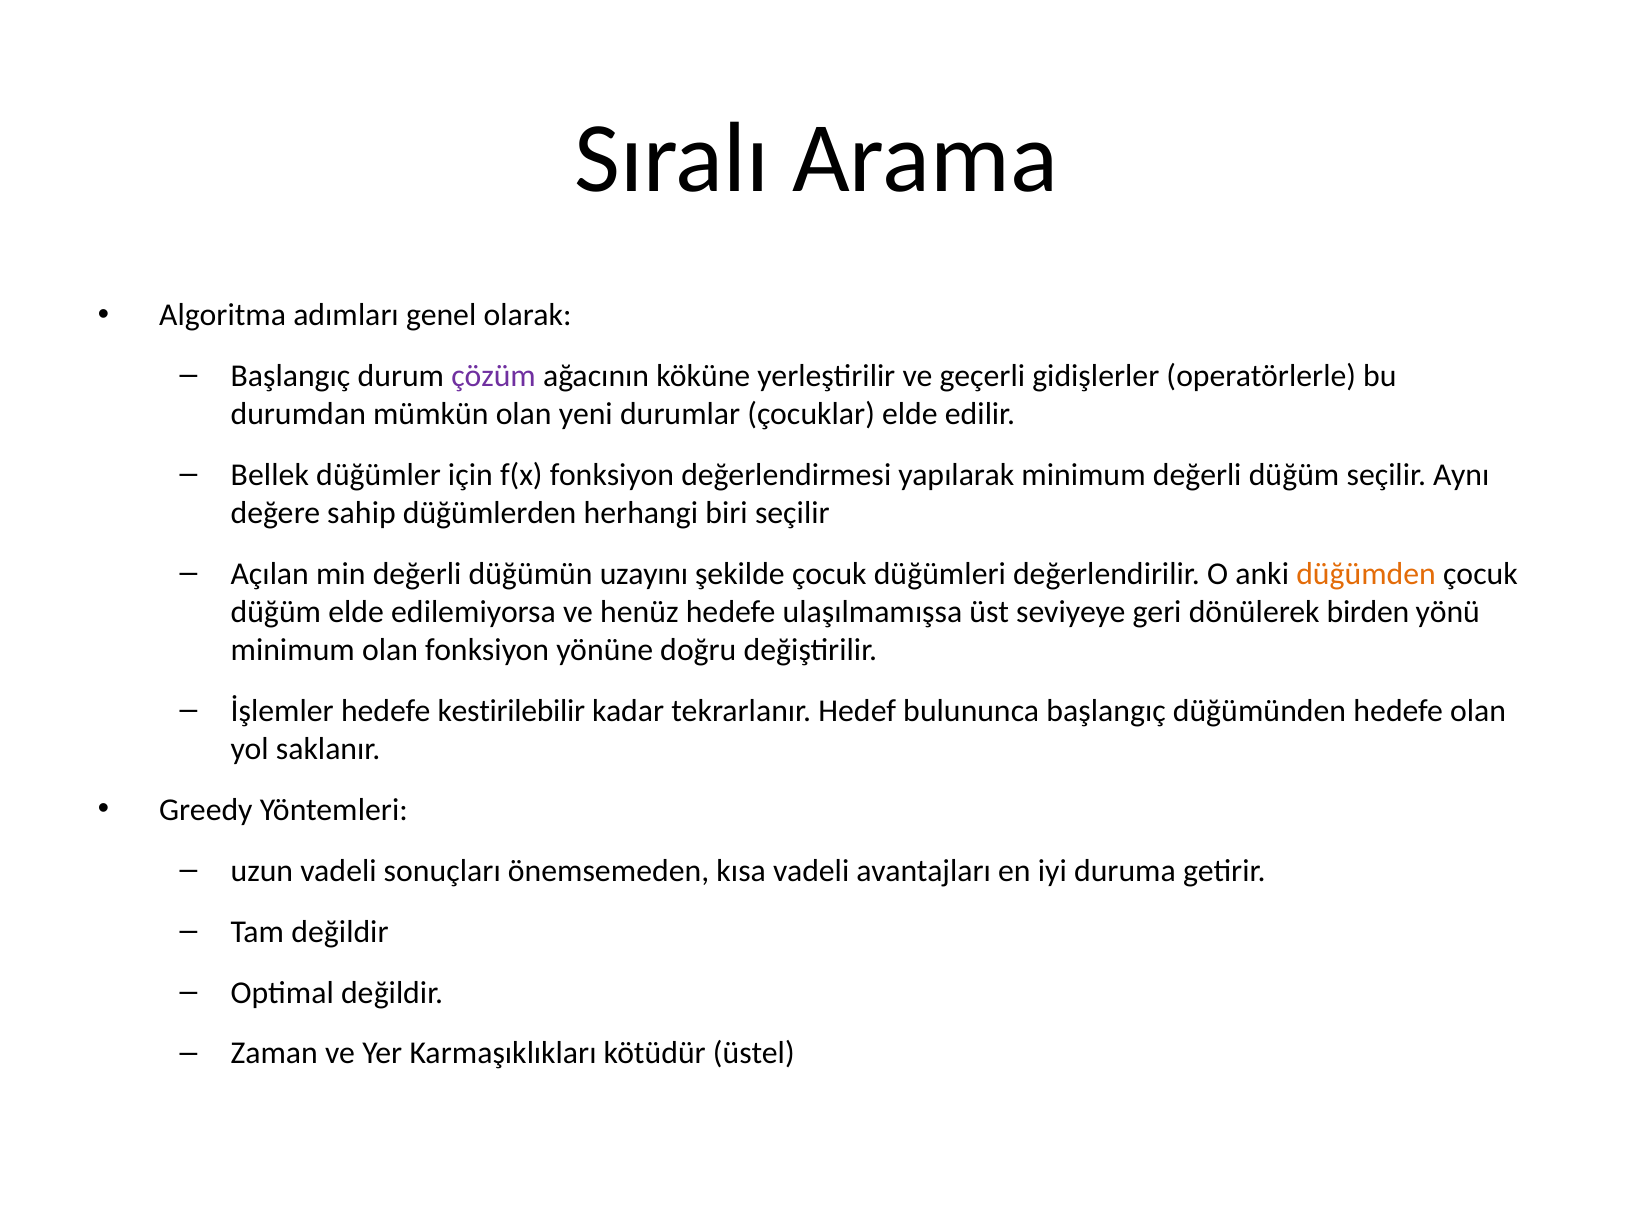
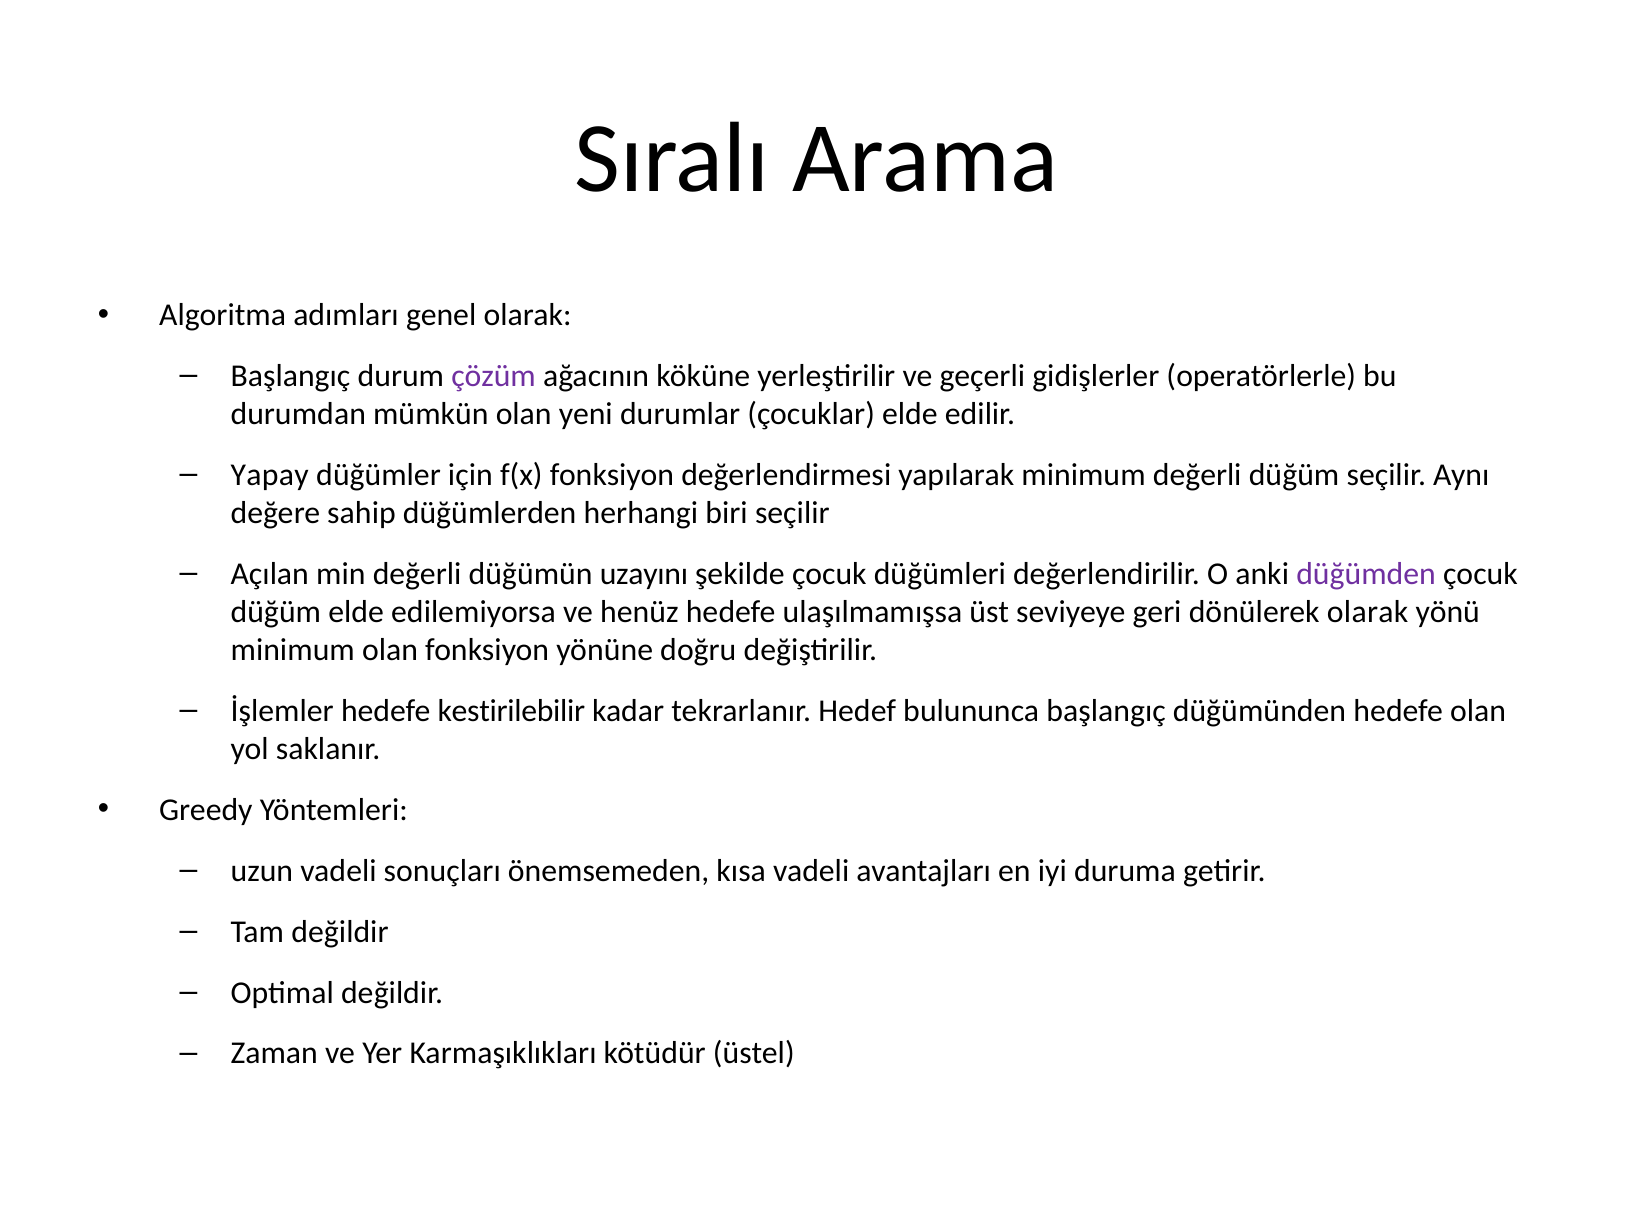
Bellek: Bellek -> Yapay (270, 475)
düğümden colour: orange -> purple (1366, 574)
dönülerek birden: birden -> olarak (1368, 612)
